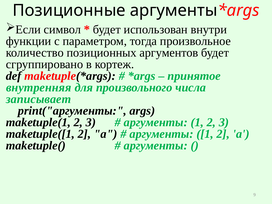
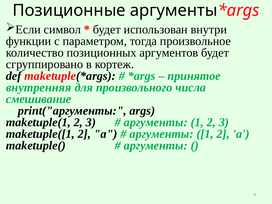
записывает: записывает -> смешивание (39, 99)
